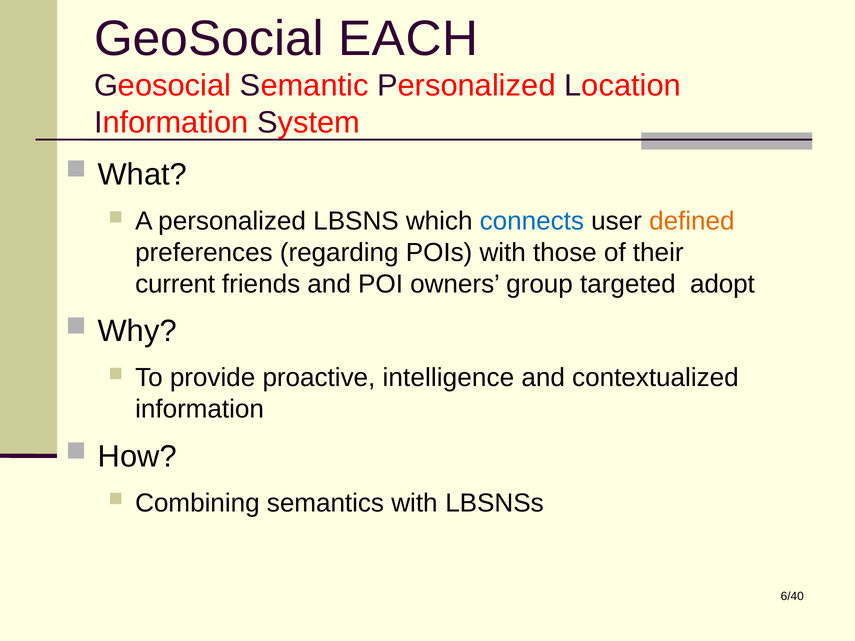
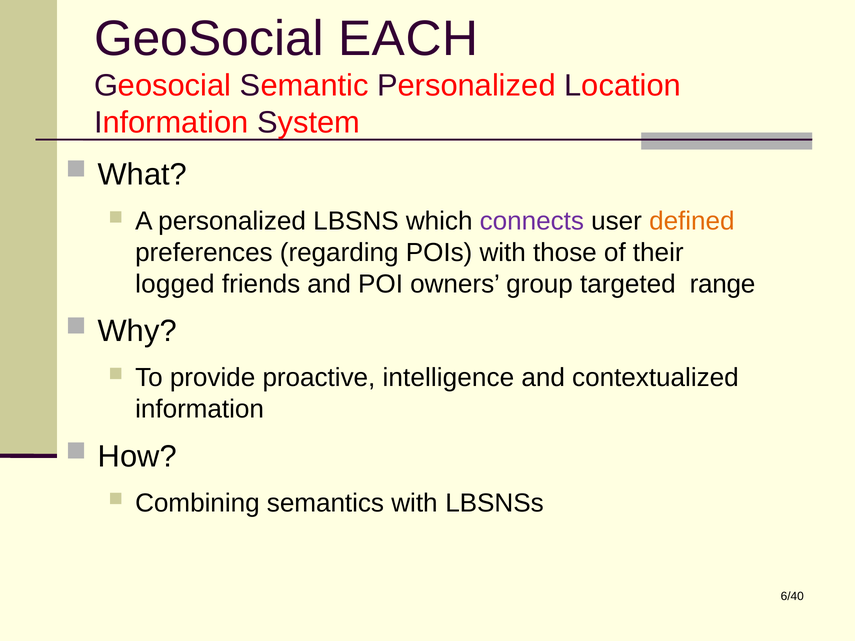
connects colour: blue -> purple (532, 221)
current: current -> logged (175, 284)
adopt: adopt -> range (723, 284)
